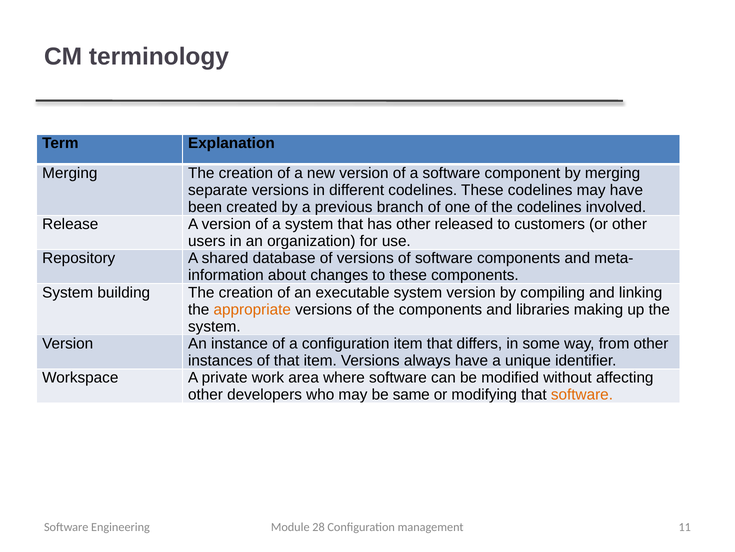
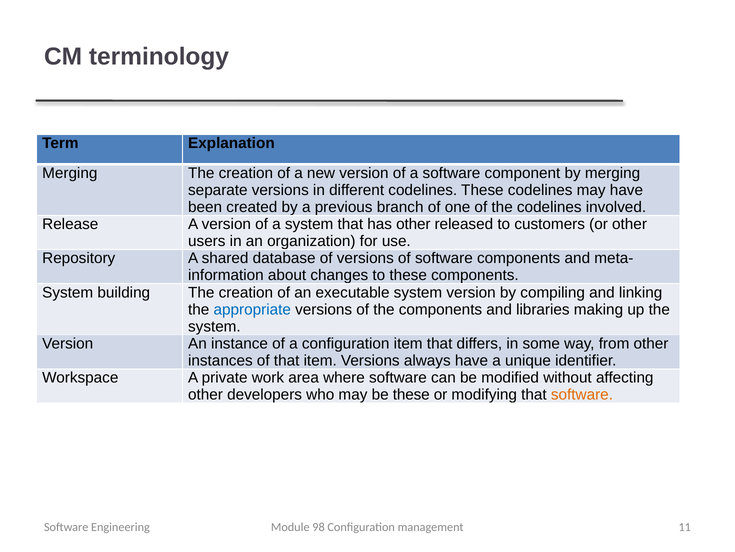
appropriate colour: orange -> blue (252, 309)
be same: same -> these (411, 394)
28: 28 -> 98 (319, 526)
